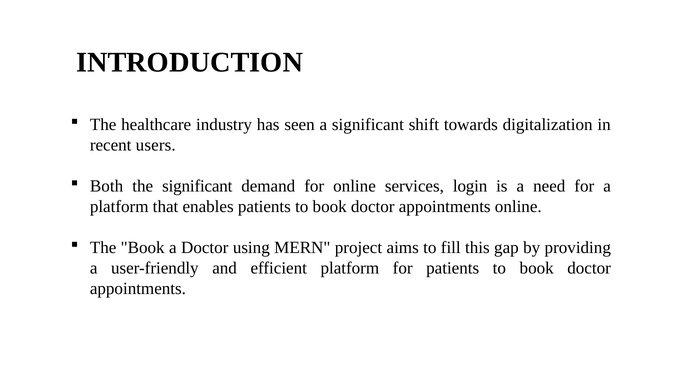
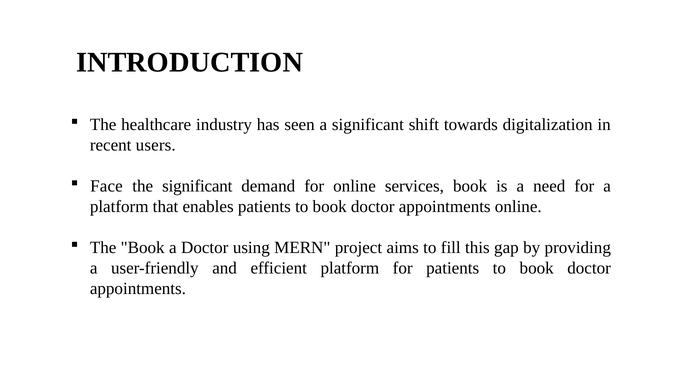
Both: Both -> Face (106, 186)
services login: login -> book (470, 186)
